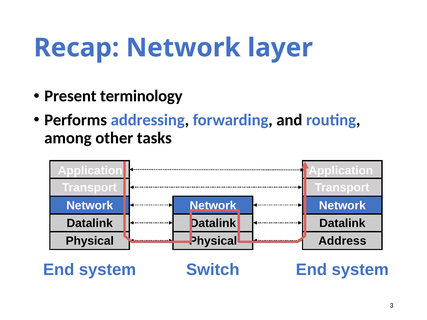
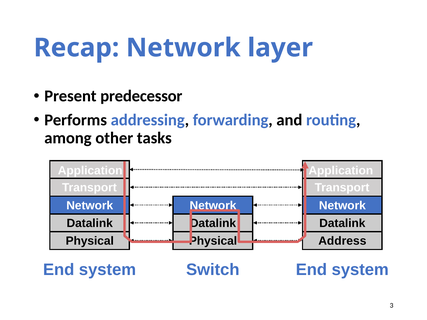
terminology: terminology -> predecessor (141, 96)
